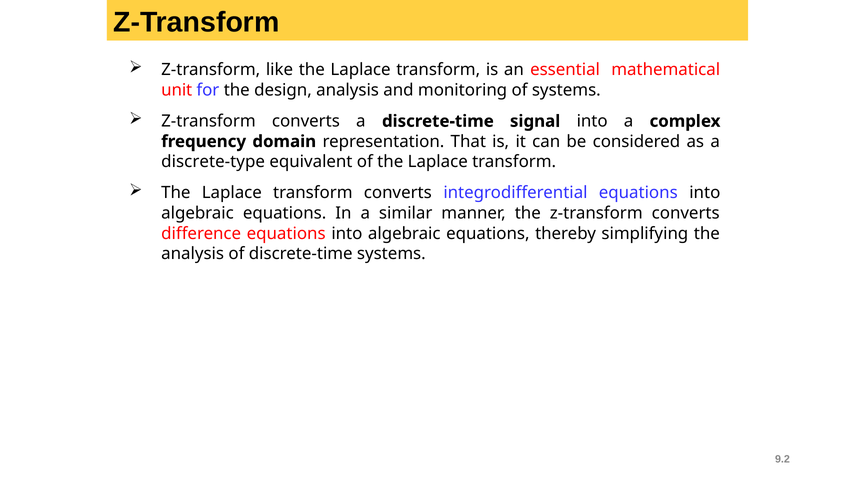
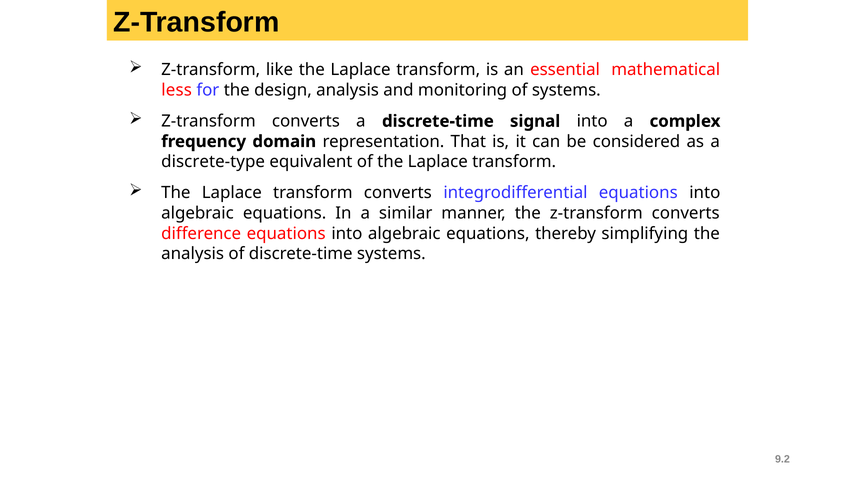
unit: unit -> less (177, 90)
